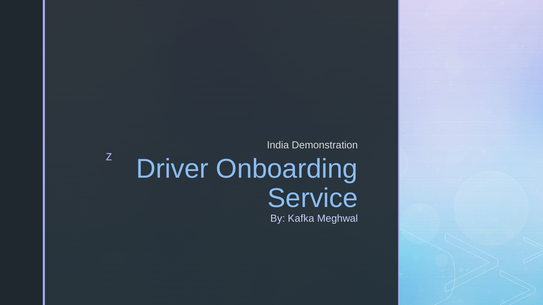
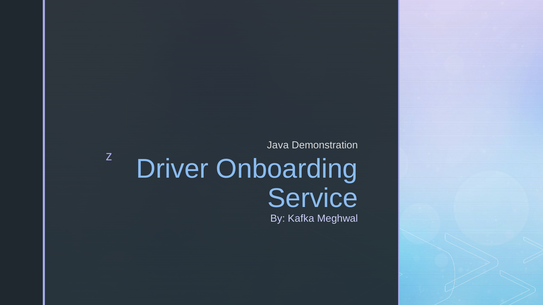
India: India -> Java (278, 145)
